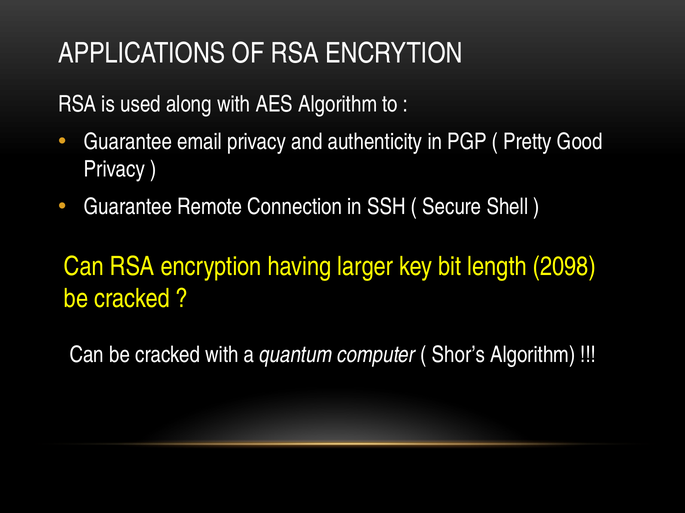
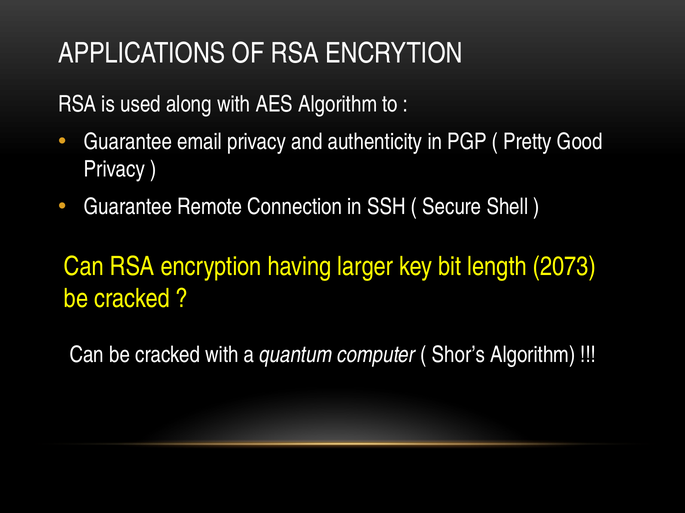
2098: 2098 -> 2073 (564, 267)
